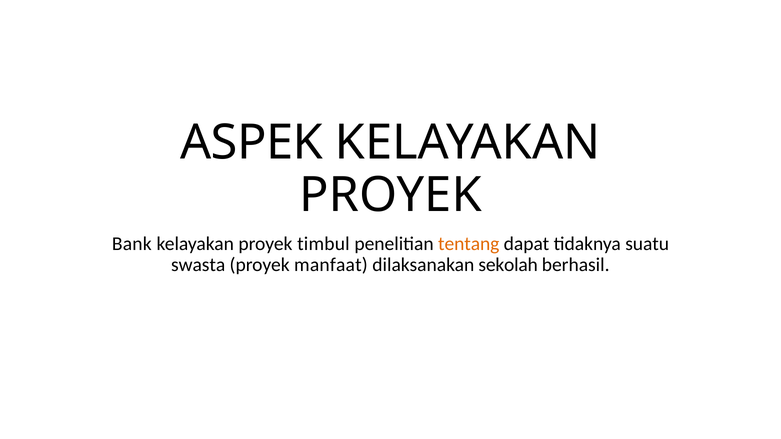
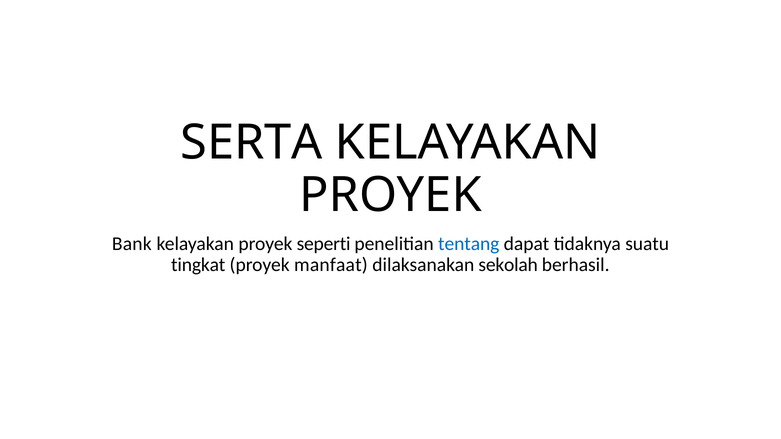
ASPEK: ASPEK -> SERTA (251, 143)
timbul: timbul -> seperti (324, 244)
tentang colour: orange -> blue (469, 244)
swasta: swasta -> tingkat (198, 265)
